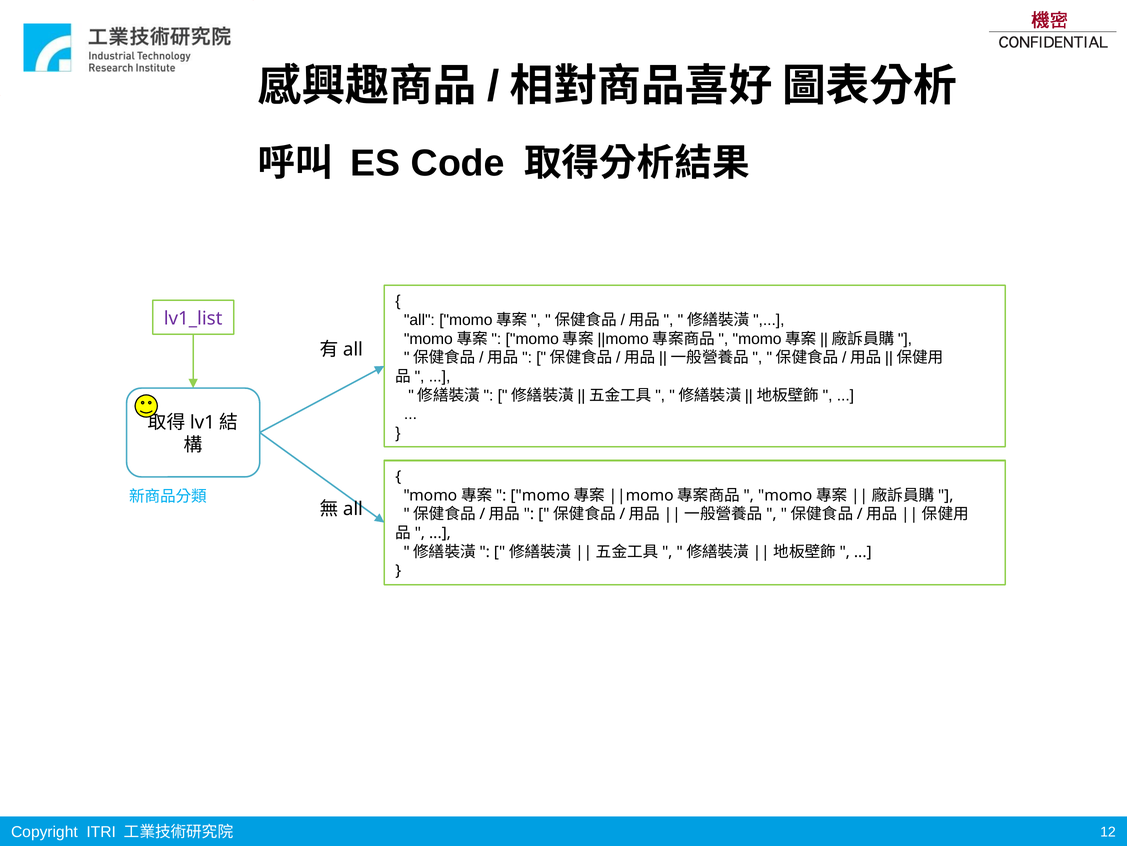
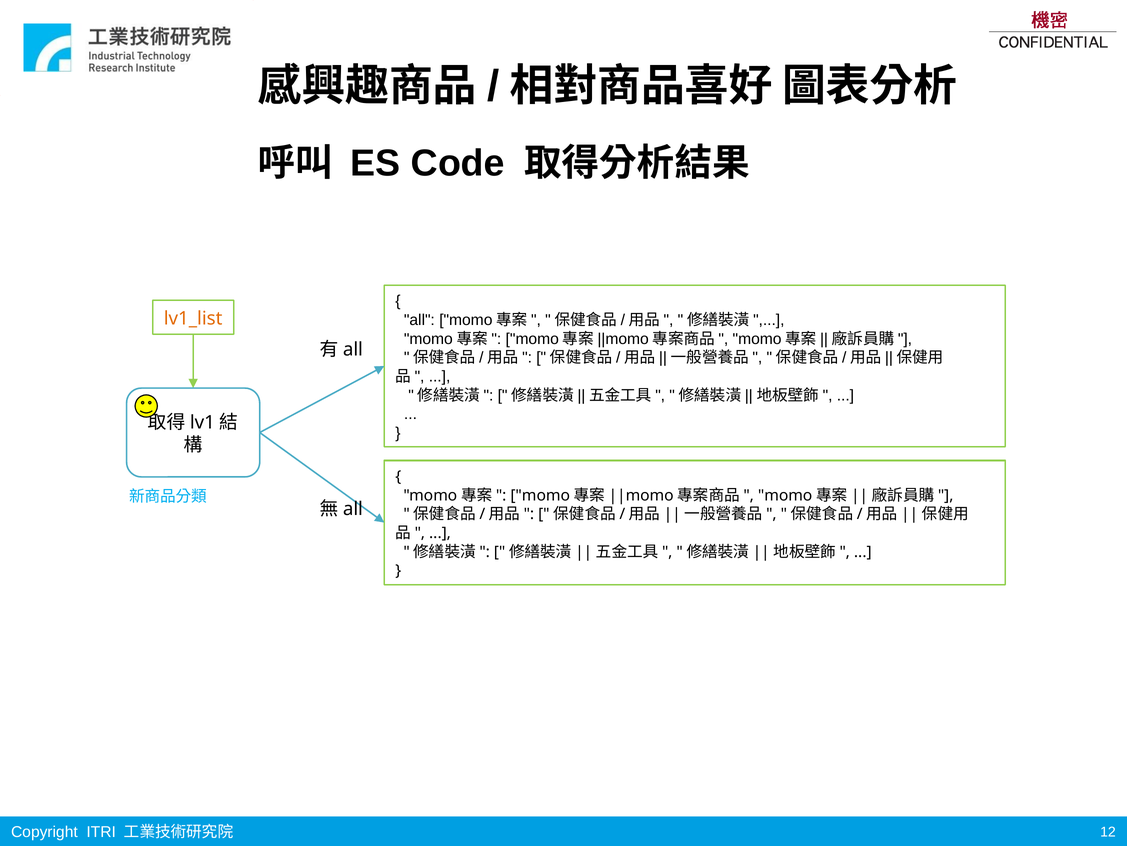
lv1_list colour: purple -> orange (193, 318)
